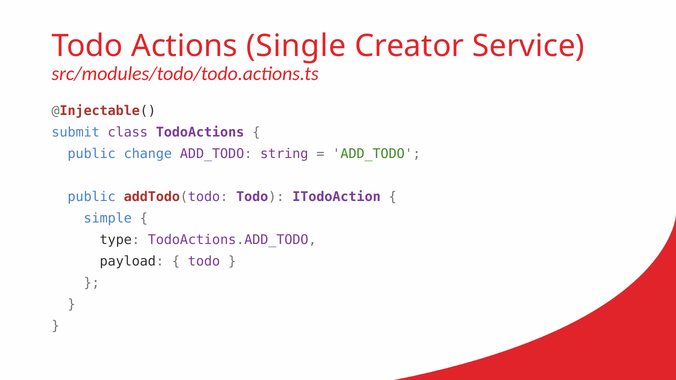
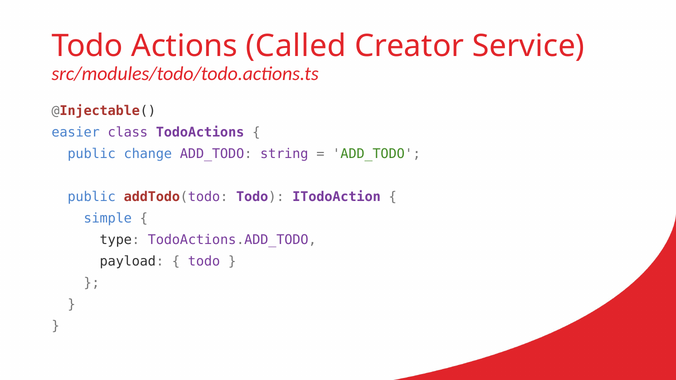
Single: Single -> Called (296, 46)
submit: submit -> easier (76, 132)
